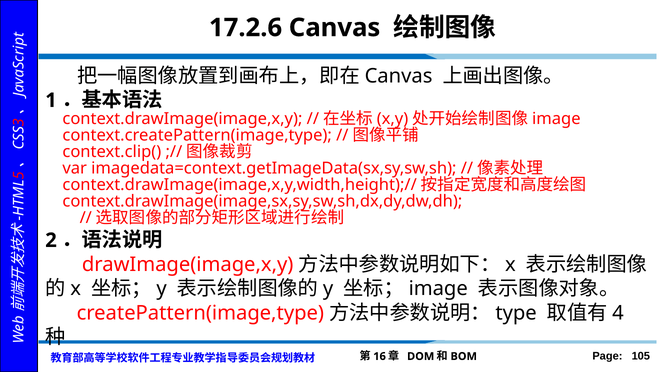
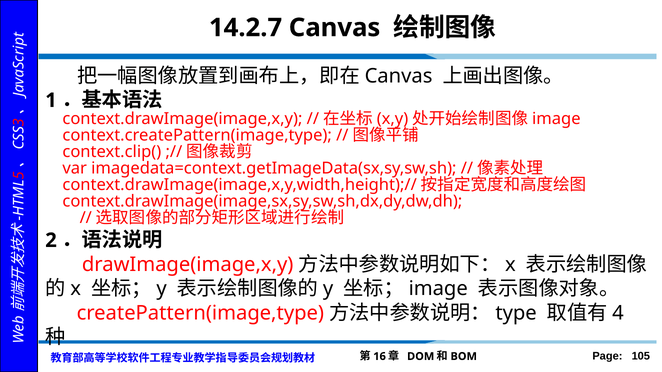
17.2.6: 17.2.6 -> 14.2.7 (246, 28)
